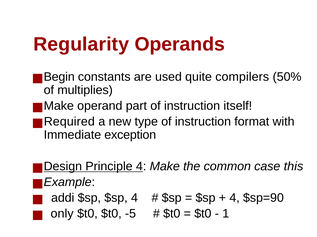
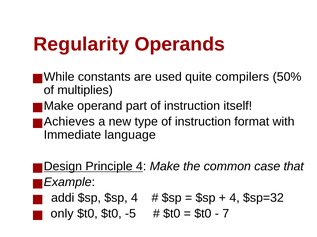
Begin: Begin -> While (59, 77)
Required: Required -> Achieves (69, 122)
exception: exception -> language (130, 135)
this: this -> that (294, 167)
$sp=90: $sp=90 -> $sp=32 (263, 198)
1: 1 -> 7 (226, 214)
